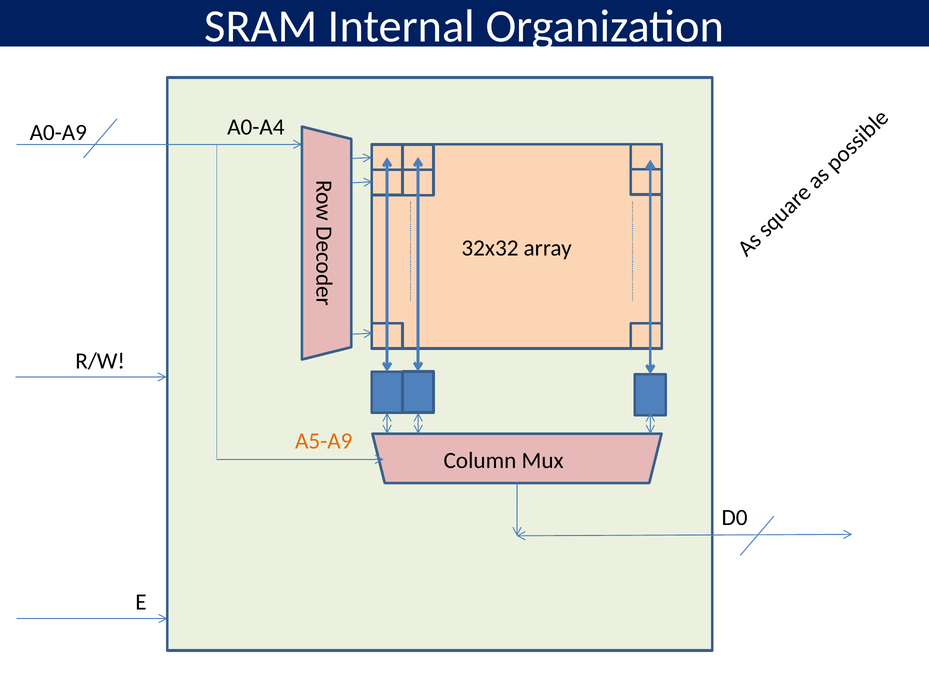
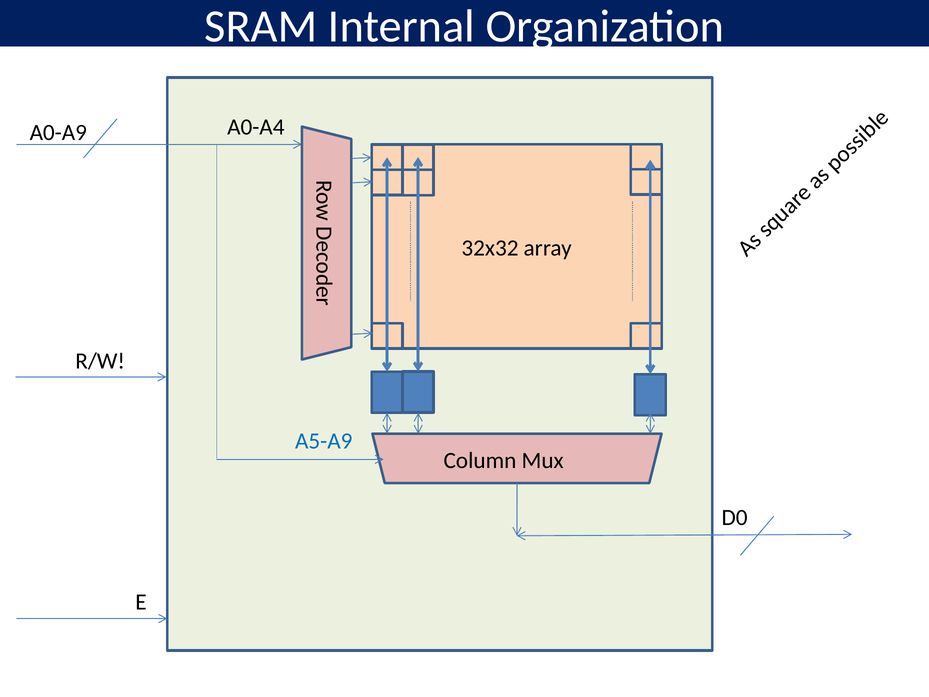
A5-A9 colour: orange -> blue (324, 441)
